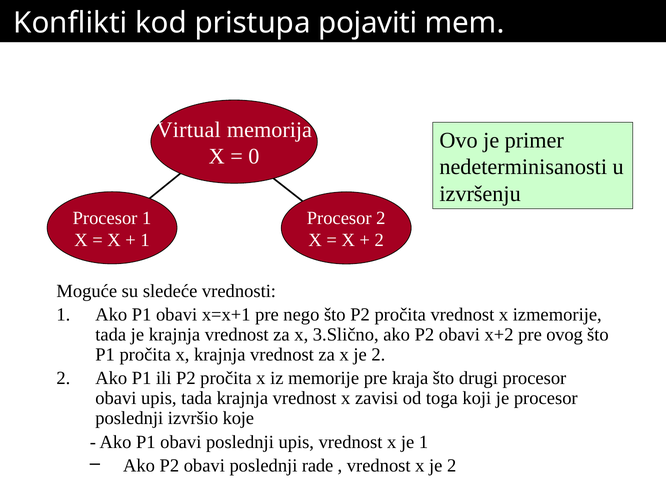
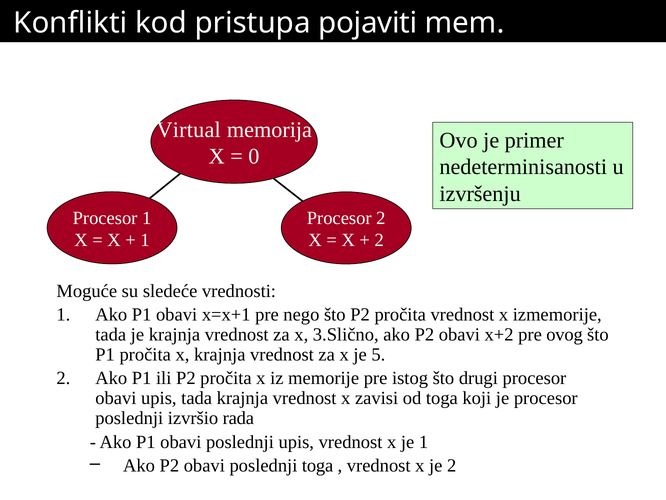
za x je 2: 2 -> 5 (378, 354)
kraja: kraja -> istog (410, 378)
koje: koje -> rada (238, 418)
poslednji rade: rade -> toga (318, 465)
